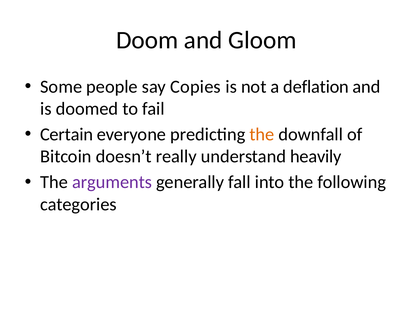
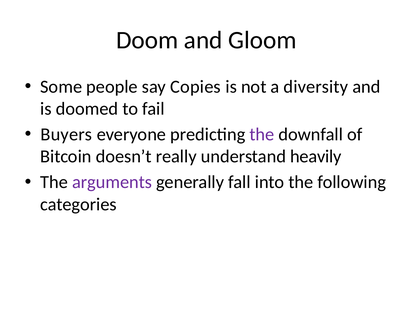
deflation: deflation -> diversity (316, 87)
Certain: Certain -> Buyers (66, 134)
the colour: orange -> purple (262, 134)
